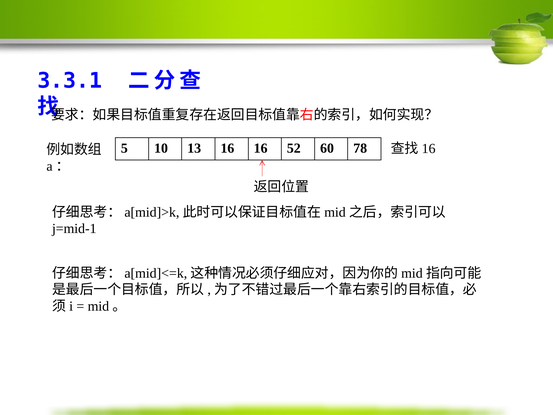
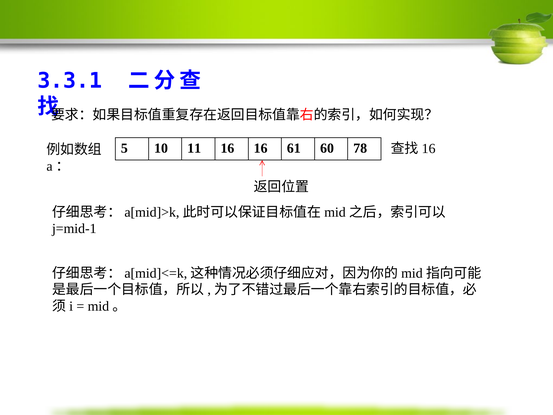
13: 13 -> 11 (194, 148)
52: 52 -> 61 (294, 148)
